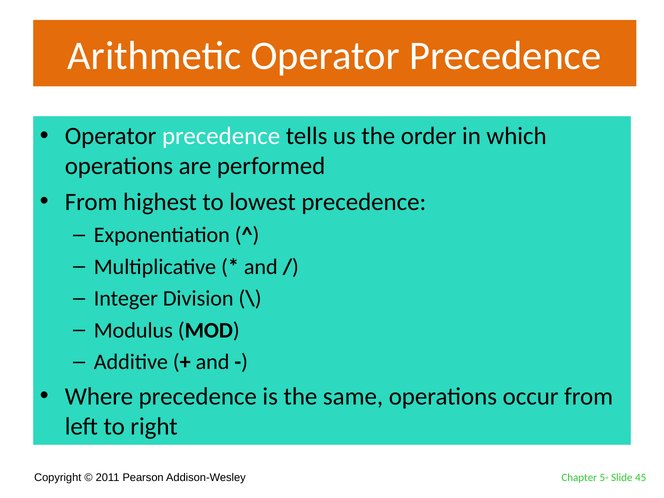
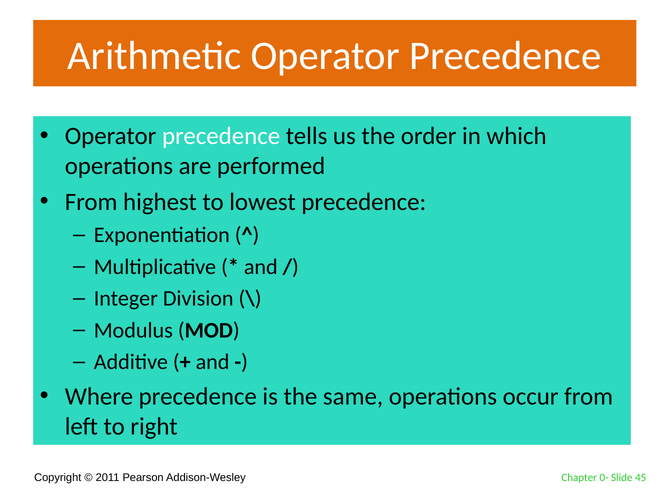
5-: 5- -> 0- (604, 478)
